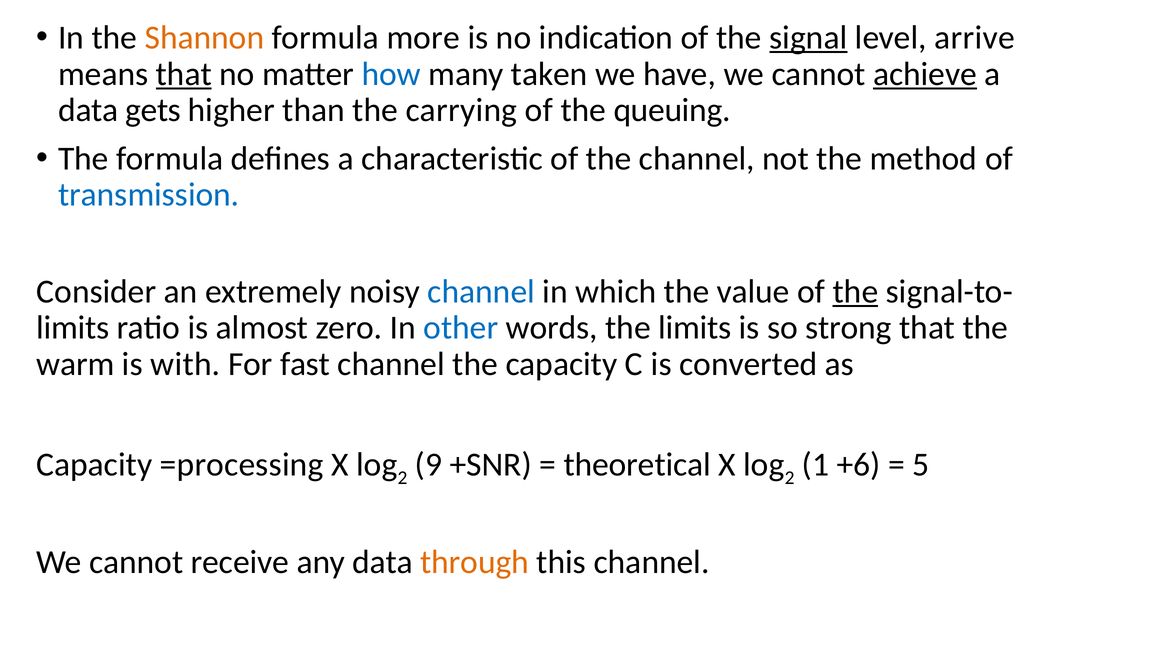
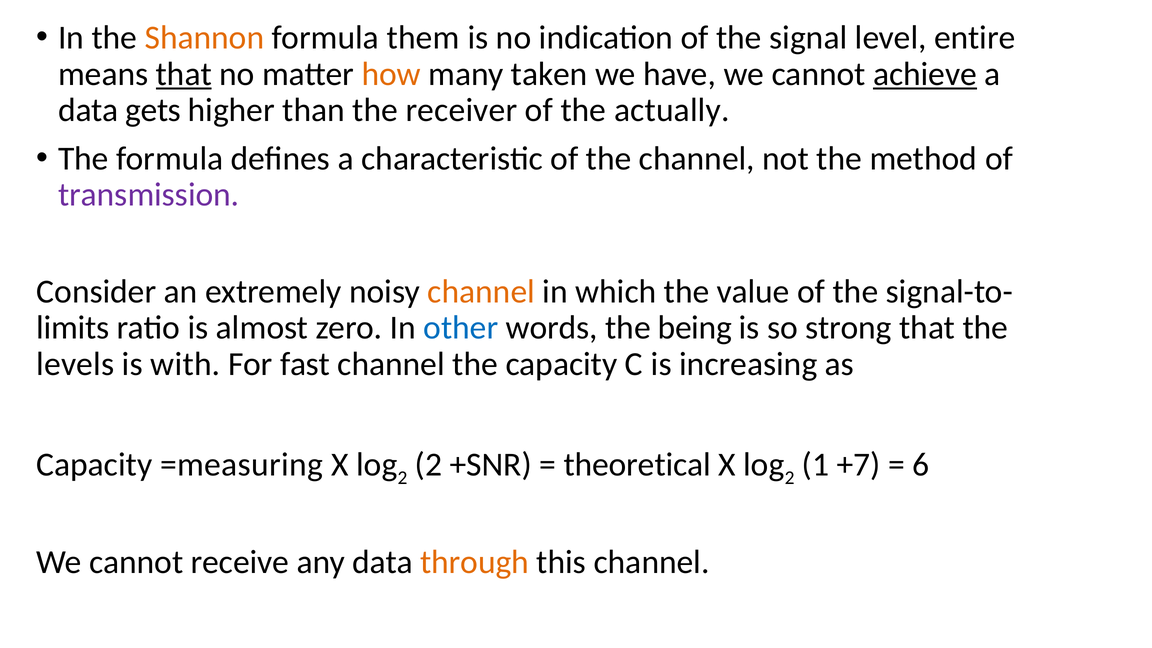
more: more -> them (423, 38)
signal underline: present -> none (808, 38)
arrive: arrive -> entire (975, 38)
how colour: blue -> orange (391, 74)
carrying: carrying -> receiver (461, 110)
queuing: queuing -> actually (672, 110)
transmission colour: blue -> purple (149, 195)
channel colour: blue -> orange (481, 291)
the underline: present -> none (855, 291)
the limits: limits -> being (695, 328)
warm: warm -> levels (75, 364)
converted: converted -> increasing (748, 364)
=processing: =processing -> =measuring (242, 465)
9: 9 -> 2 (428, 465)
+6: +6 -> +7 (859, 465)
5: 5 -> 6 (921, 465)
